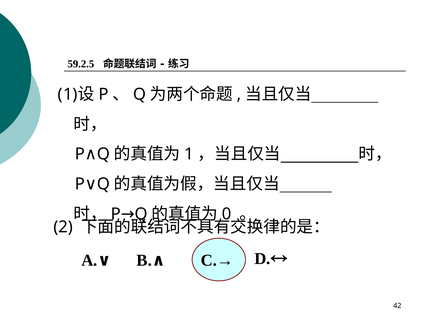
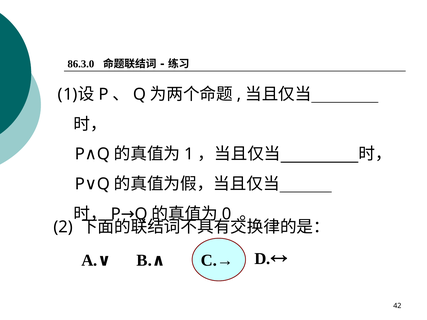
59.2.5: 59.2.5 -> 86.3.0 (81, 64)
